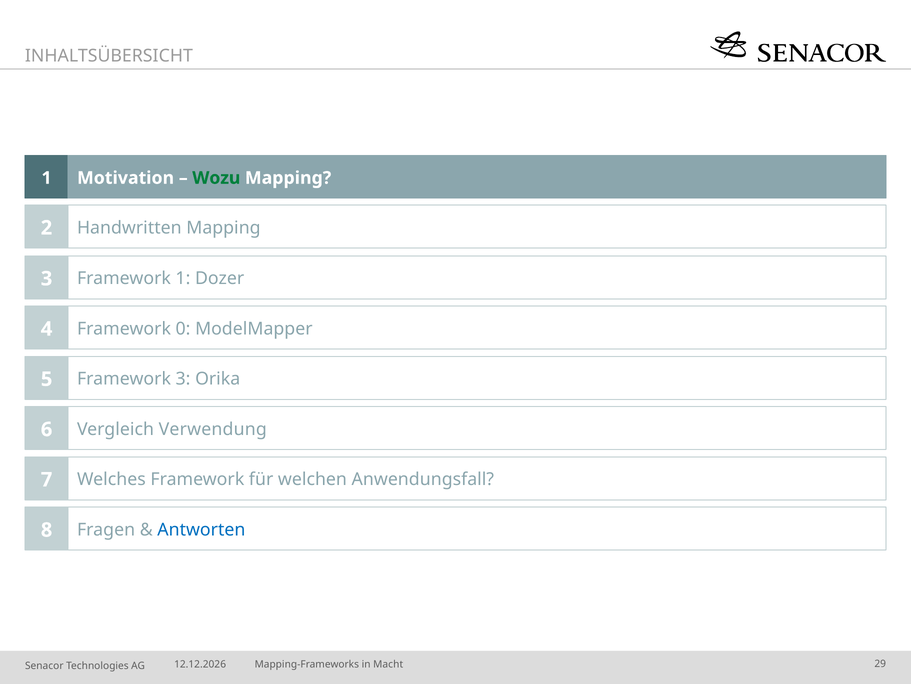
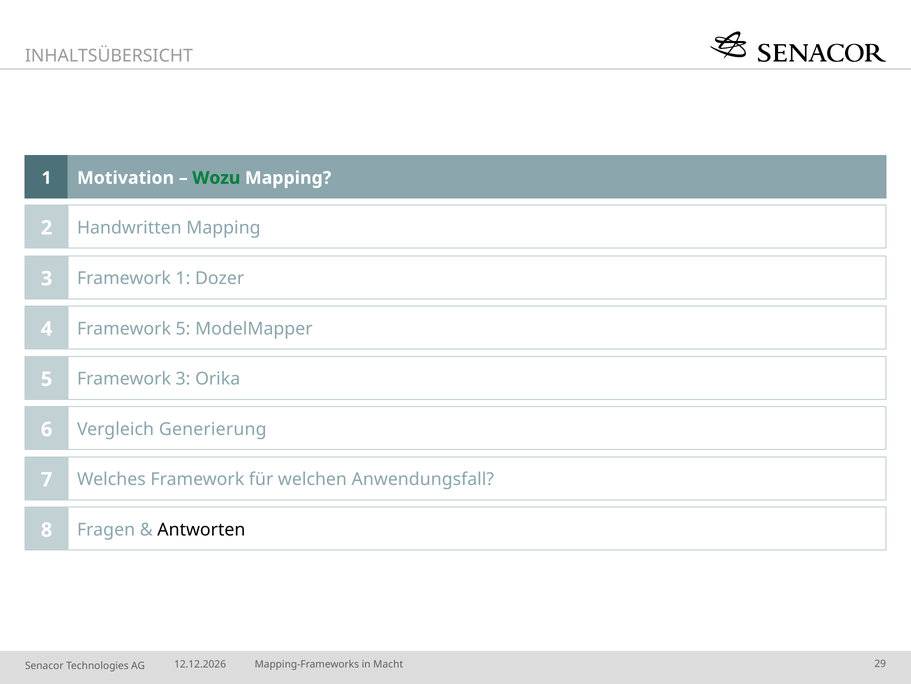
Framework 0: 0 -> 5 (183, 328)
Verwendung: Verwendung -> Generierung (213, 429)
Antworten colour: blue -> black (201, 529)
